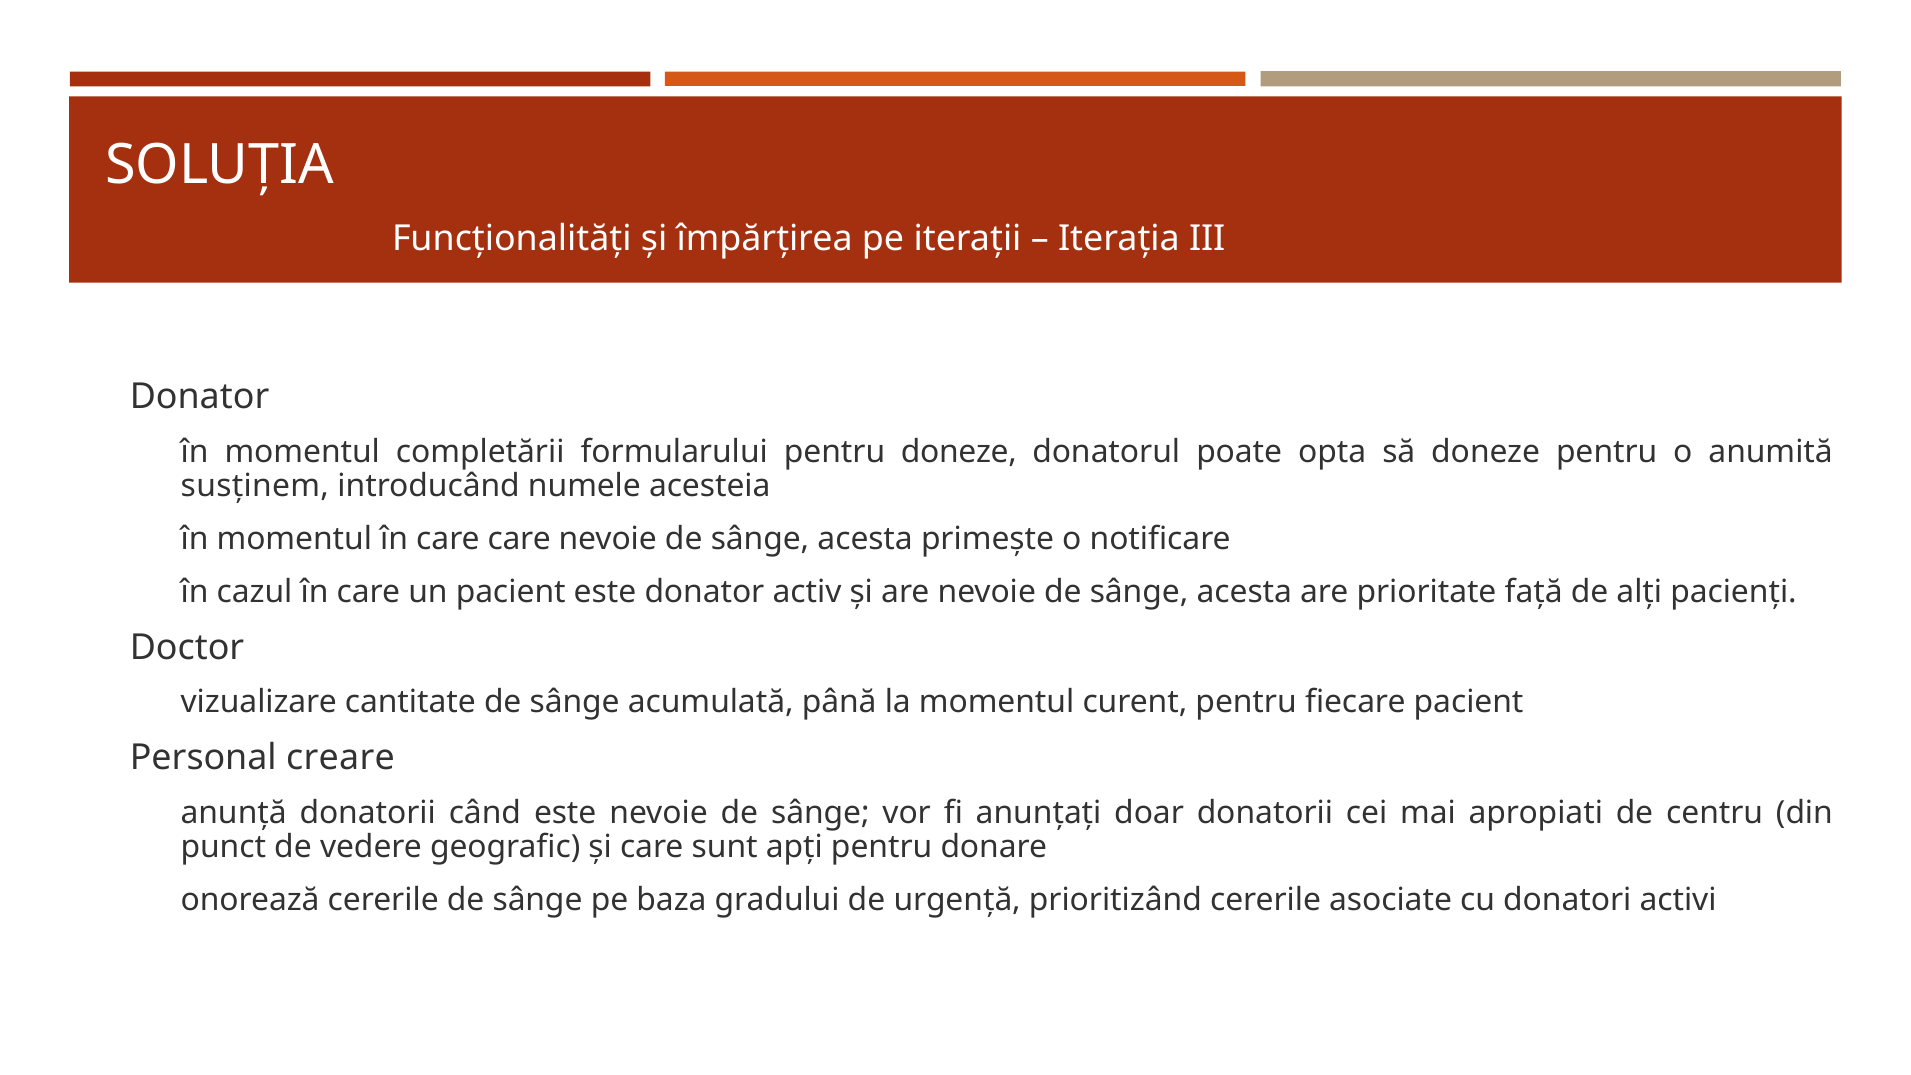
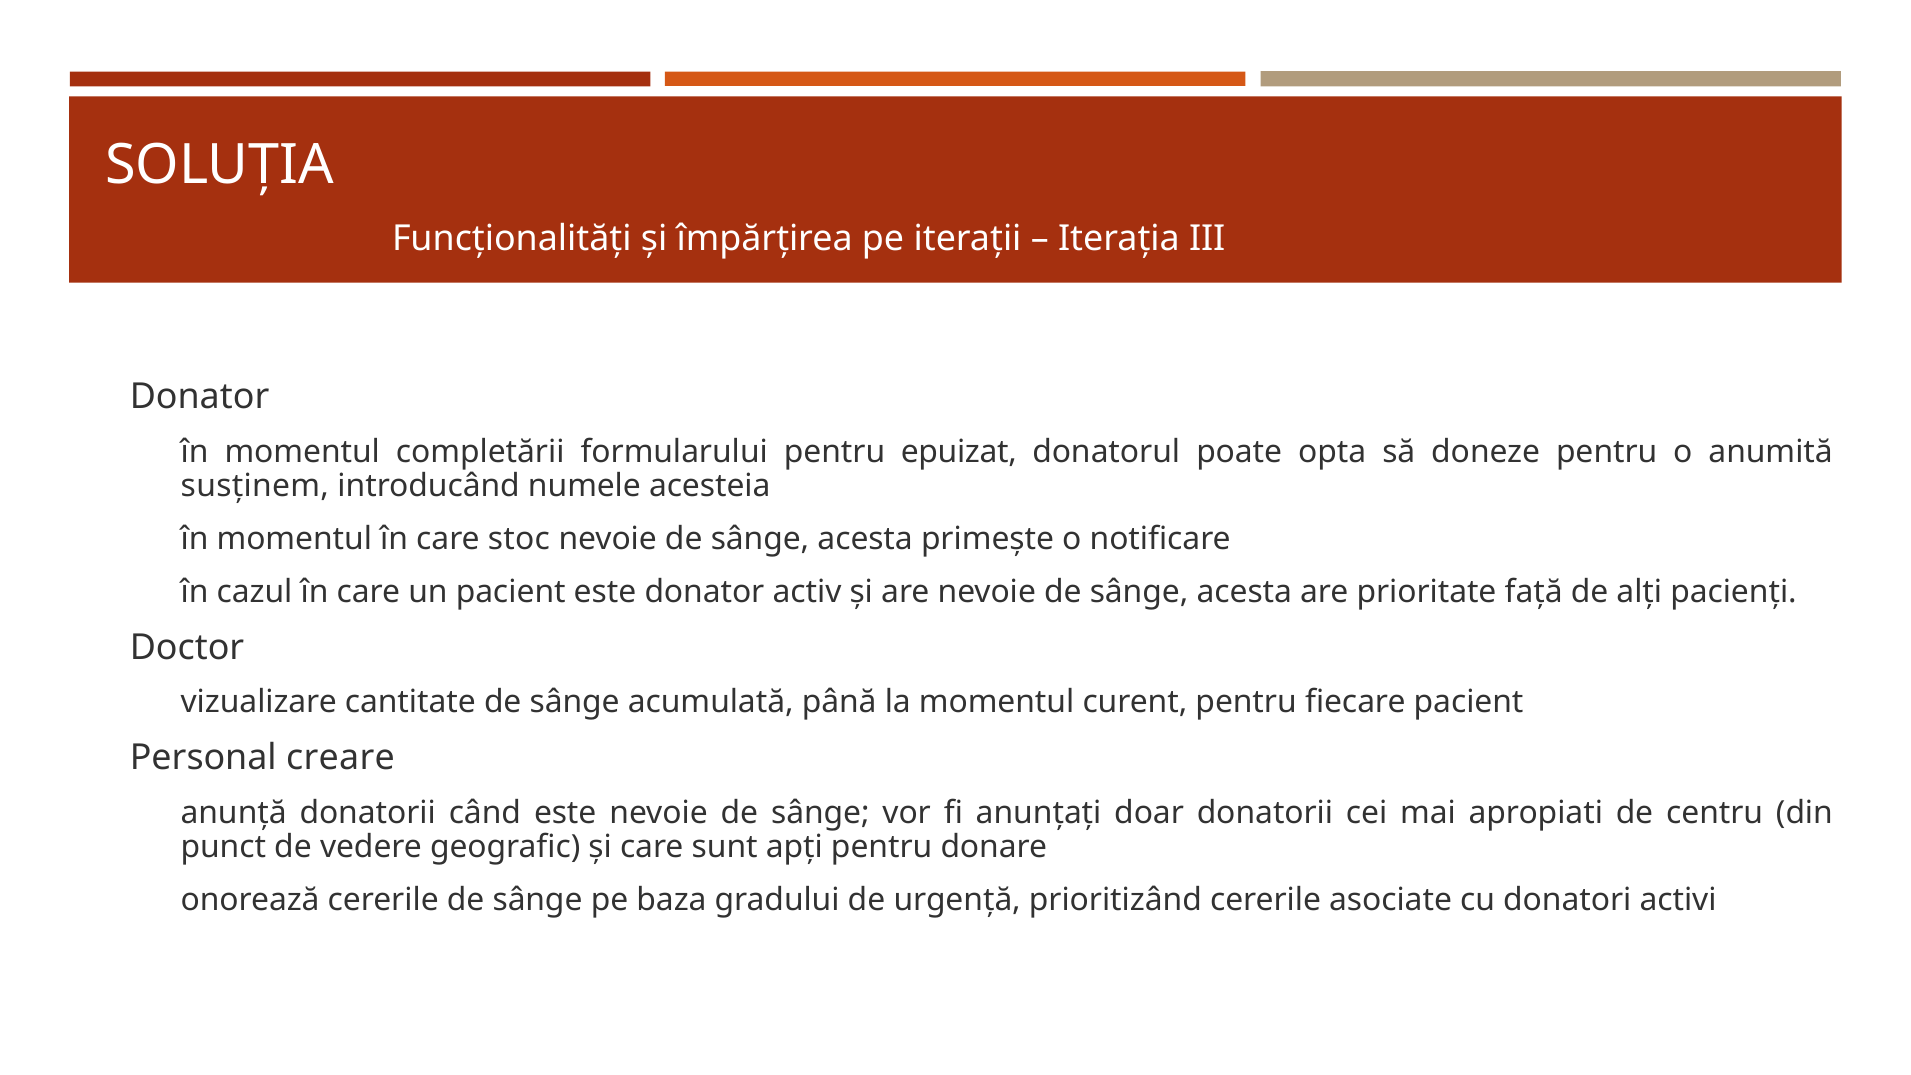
pentru doneze: doneze -> epuizat (959, 452)
care care: care -> stoc (519, 539)
